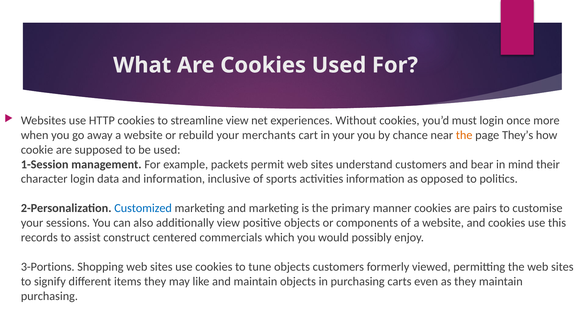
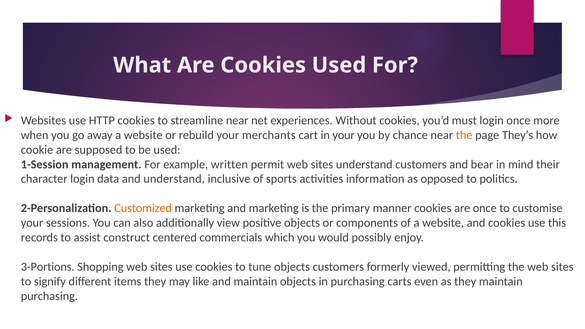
streamline view: view -> near (237, 120)
packets: packets -> written (229, 164)
and information: information -> understand (174, 179)
Customized colour: blue -> orange (143, 208)
are pairs: pairs -> once (485, 208)
